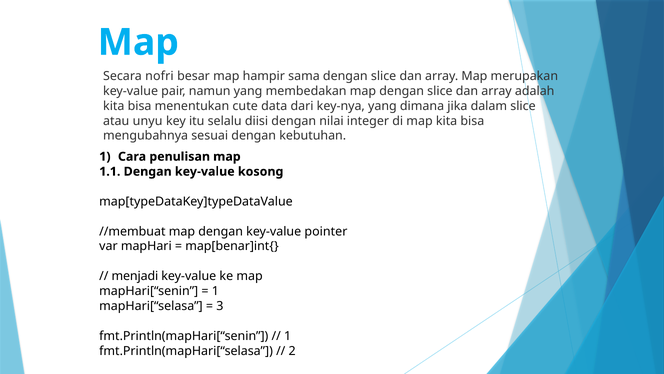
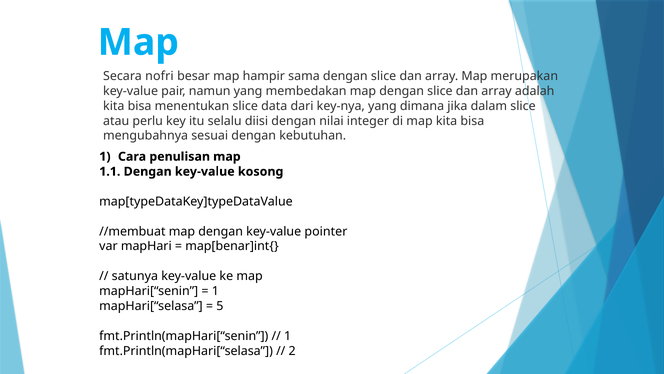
menentukan cute: cute -> slice (245, 106)
unyu: unyu -> perlu (148, 121)
menjadi: menjadi -> satunya (135, 276)
3: 3 -> 5 (220, 306)
